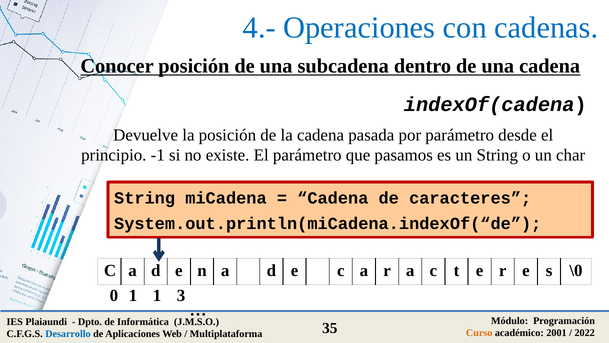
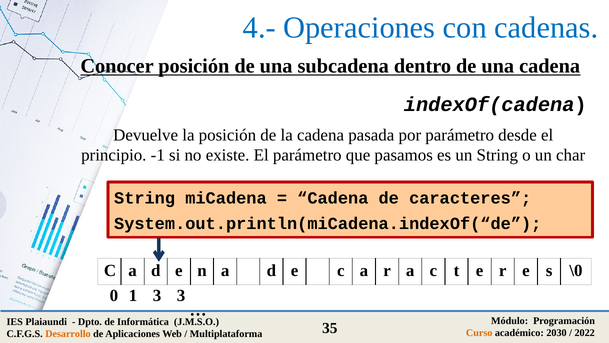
1 1: 1 -> 3 (157, 295)
2001: 2001 -> 2030 (557, 333)
Desarrollo colour: blue -> orange (68, 334)
